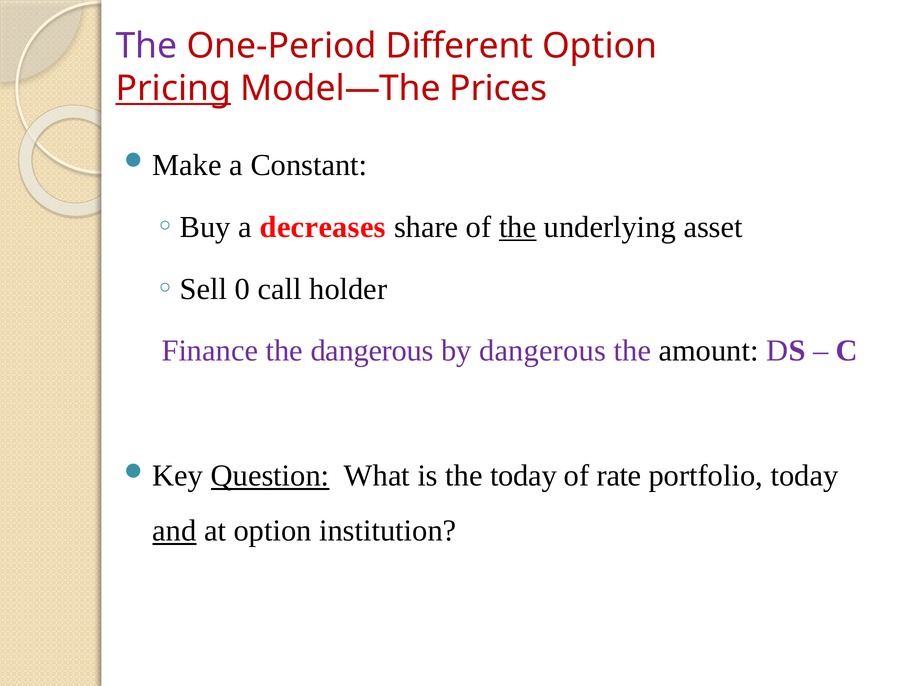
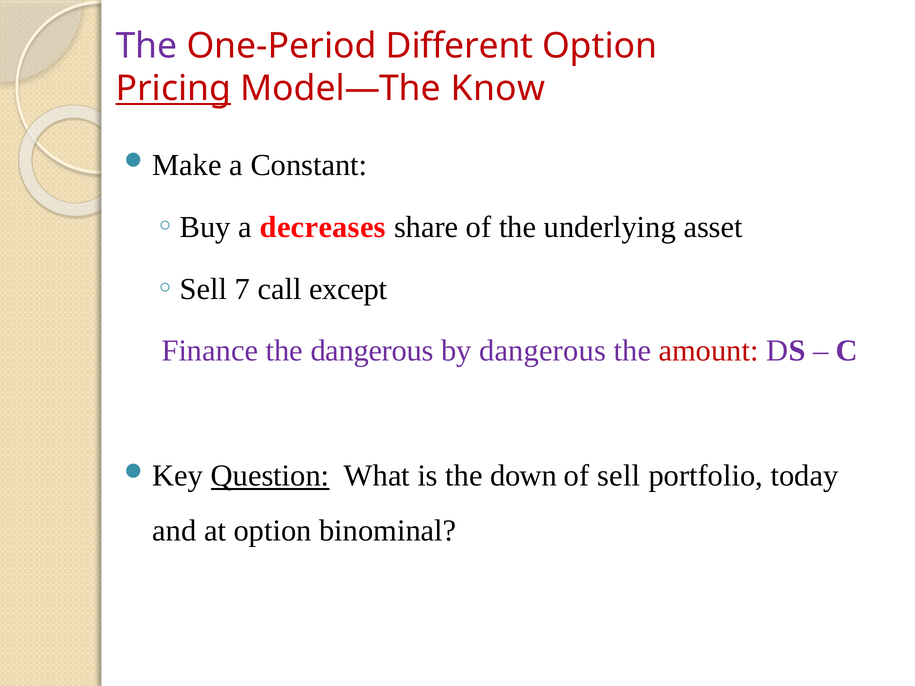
Prices: Prices -> Know (498, 89)
the underline: present -> none (518, 227)
0: 0 -> 7 (243, 289)
holder: holder -> except (348, 289)
amount colour: black -> red (709, 351)
the today: today -> down (524, 476)
rate: rate -> sell (619, 476)
and underline: present -> none (174, 531)
institution: institution -> binominal (388, 531)
